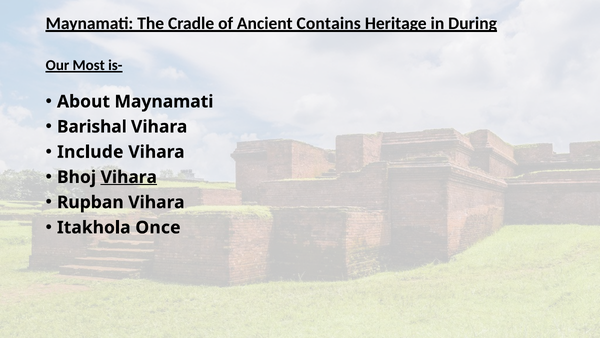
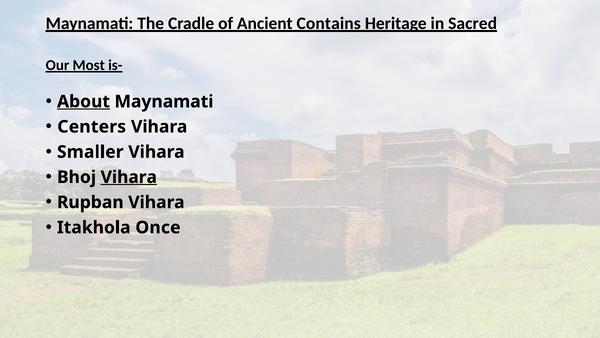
During: During -> Sacred (473, 23)
About underline: none -> present (83, 101)
Barishal: Barishal -> Centers (92, 127)
Include: Include -> Smaller (90, 152)
